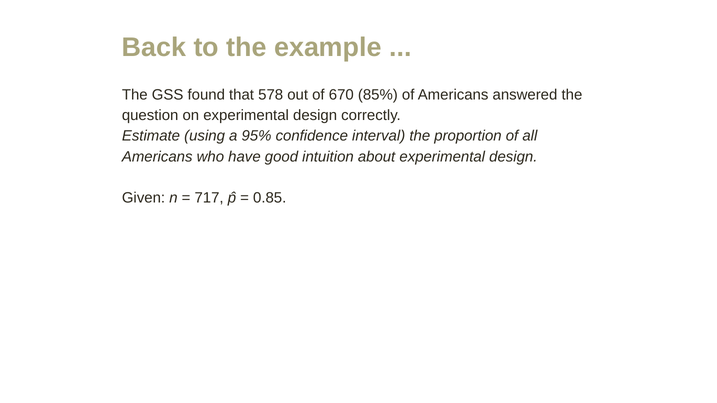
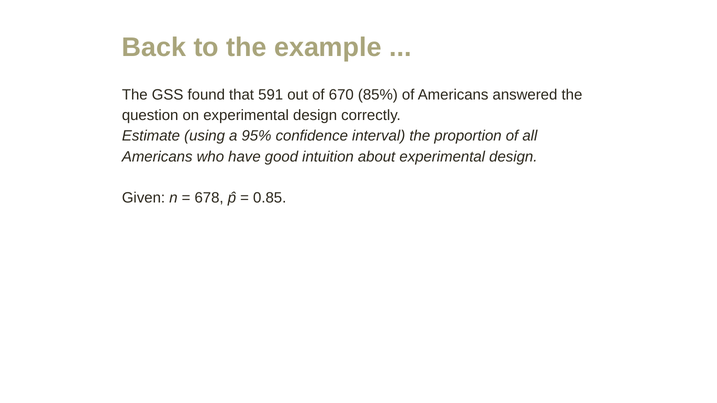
578: 578 -> 591 (271, 95)
717: 717 -> 678 (209, 198)
